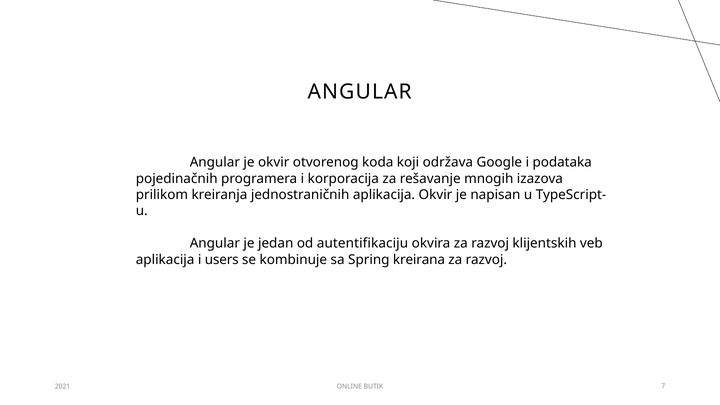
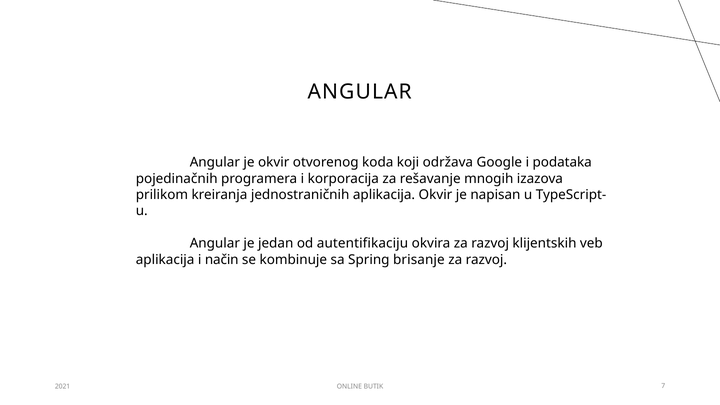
users: users -> način (222, 260)
kreirana: kreirana -> brisanje (419, 260)
